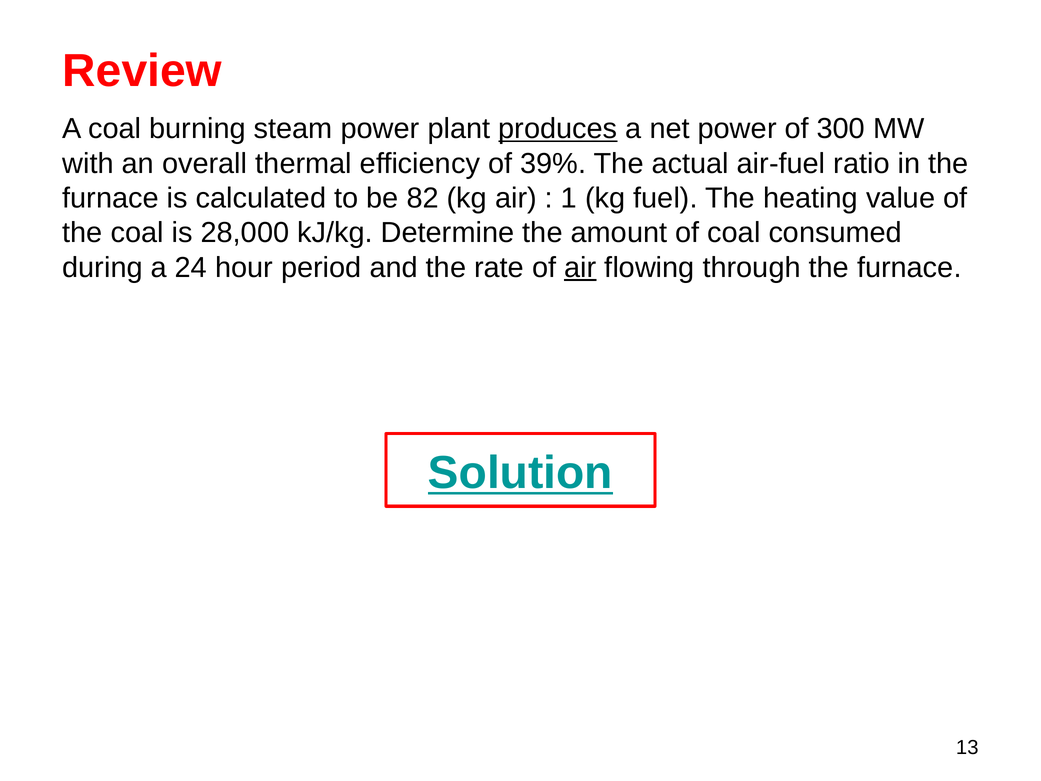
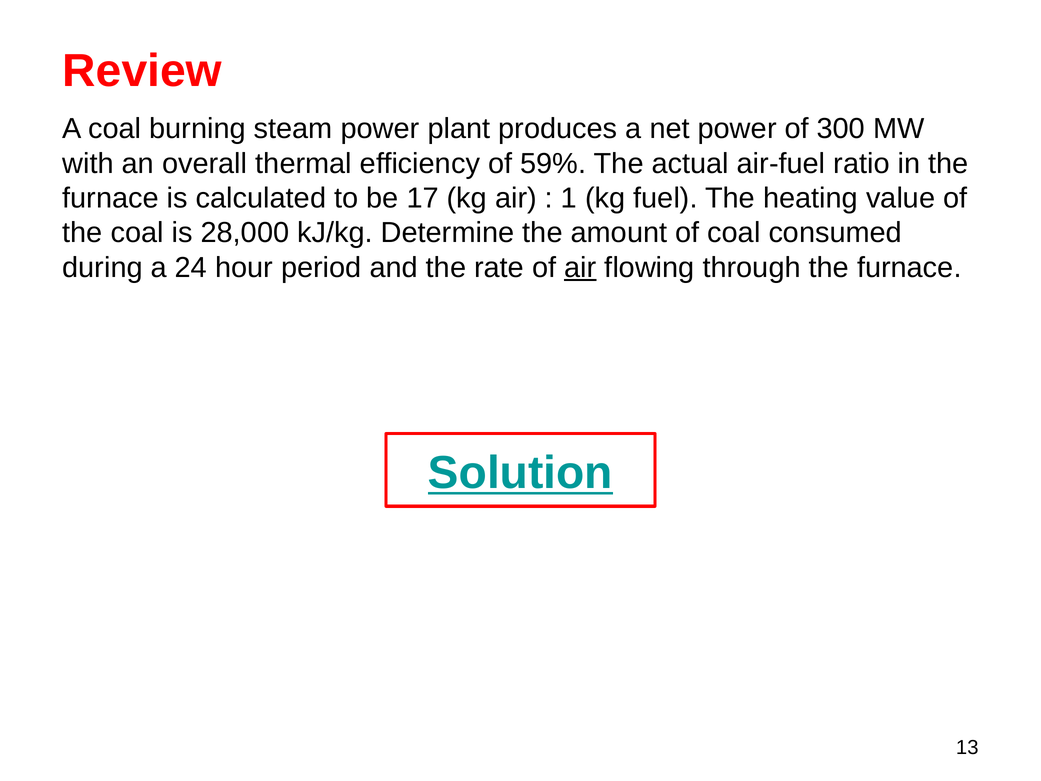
produces underline: present -> none (558, 129)
39%: 39% -> 59% (553, 163)
82: 82 -> 17 (423, 198)
